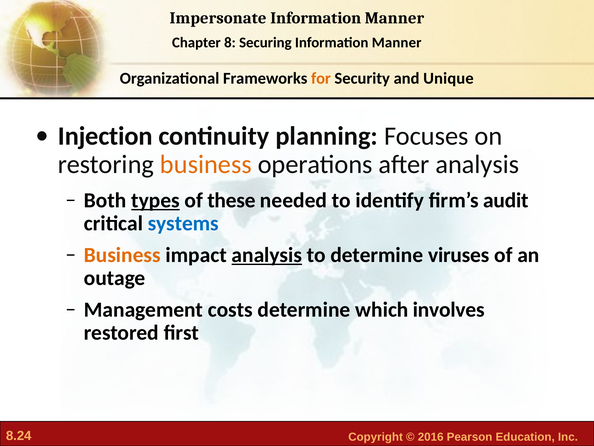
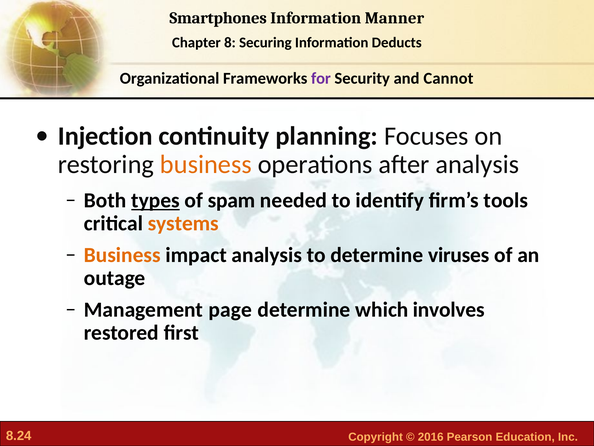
Impersonate: Impersonate -> Smartphones (218, 18)
Manner: Manner -> Deducts (397, 43)
for colour: orange -> purple (321, 78)
Unique: Unique -> Cannot (448, 78)
these: these -> spam (231, 200)
audit: audit -> tools (506, 200)
systems colour: blue -> orange (183, 223)
analysis underline: present -> none (267, 255)
costs: costs -> page (230, 309)
